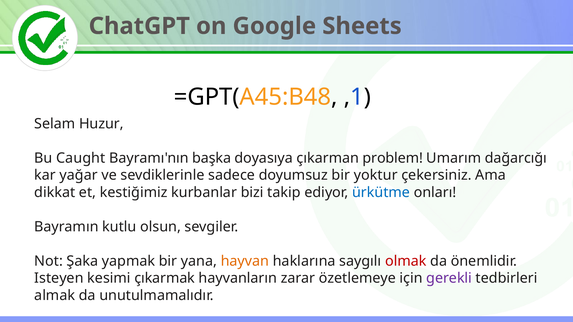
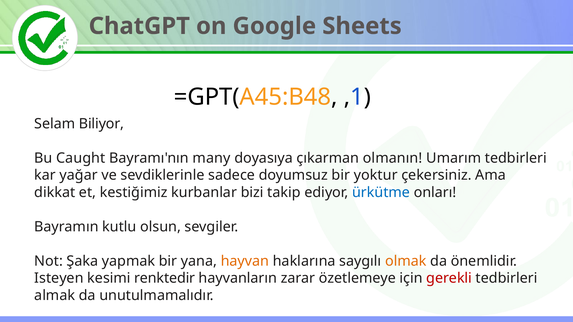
Huzur: Huzur -> Biliyor (101, 124)
başka: başka -> many (212, 158)
problem: problem -> olmanın (393, 158)
Umarım dağarcığı: dağarcığı -> tedbirleri (516, 158)
olmak colour: red -> orange (406, 261)
çıkarmak: çıkarmak -> renktedir (165, 278)
gerekli colour: purple -> red (449, 278)
